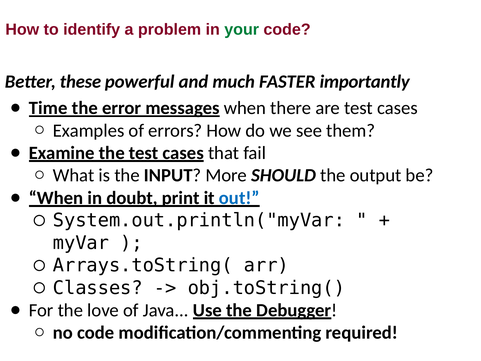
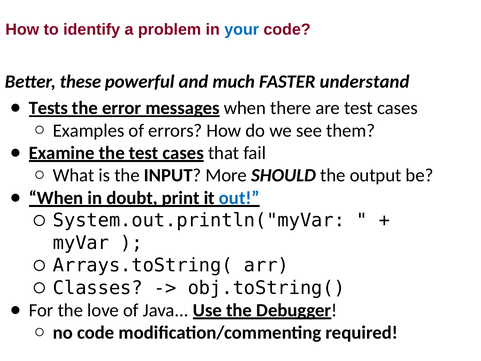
your colour: green -> blue (242, 30)
importantly: importantly -> understand (365, 81)
Time: Time -> Tests (48, 108)
